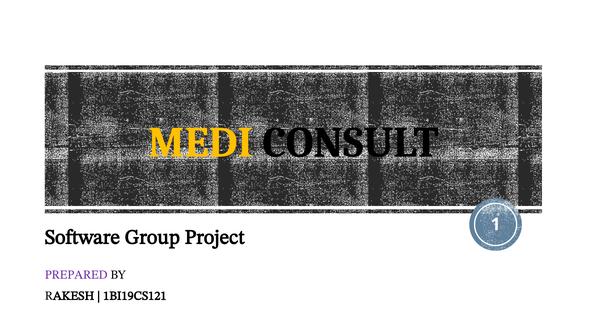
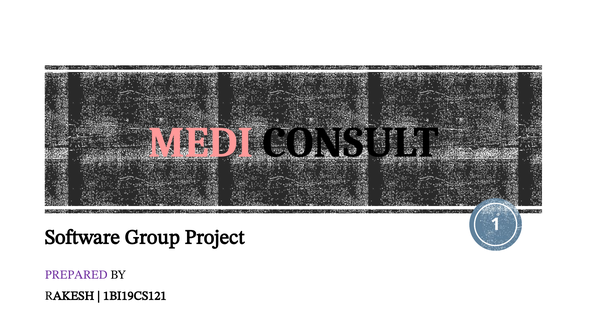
MEDI colour: yellow -> pink (201, 142)
